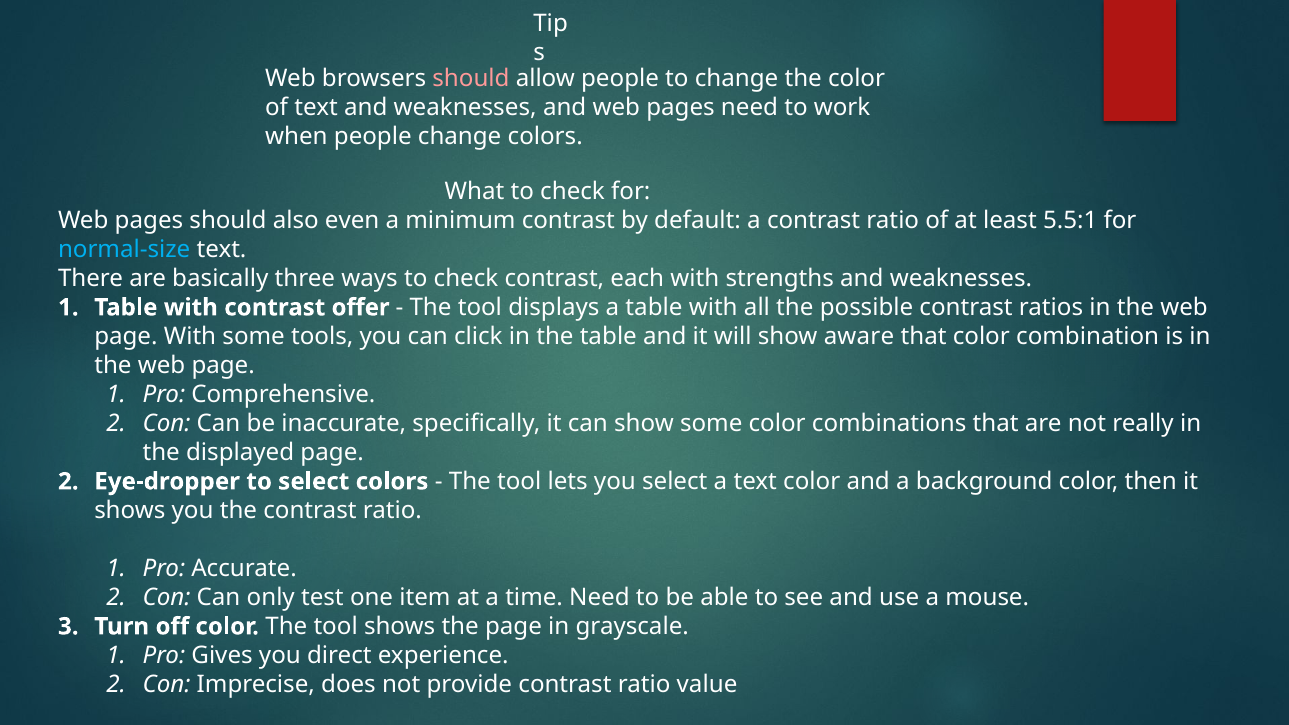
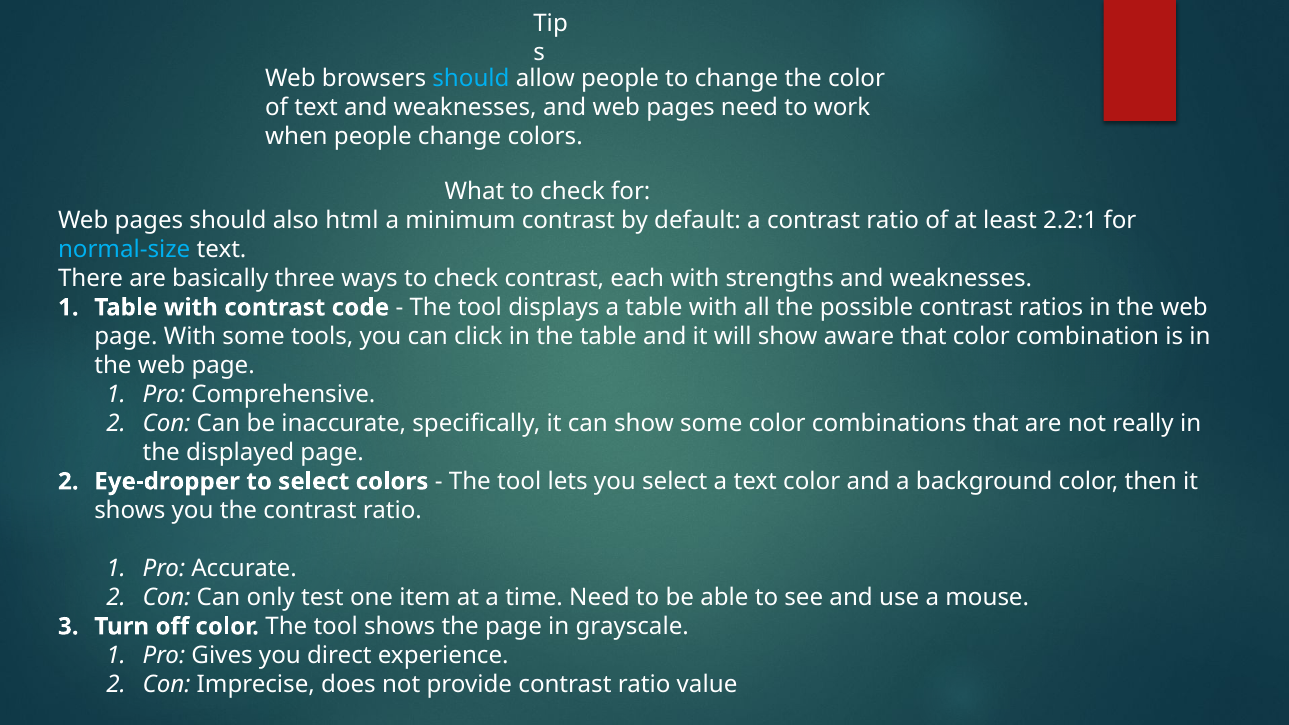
should colour: pink -> light blue (471, 78)
even: even -> html (352, 221)
5.5:1: 5.5:1 -> 2.2:1 (1070, 221)
offer: offer -> code (360, 308)
